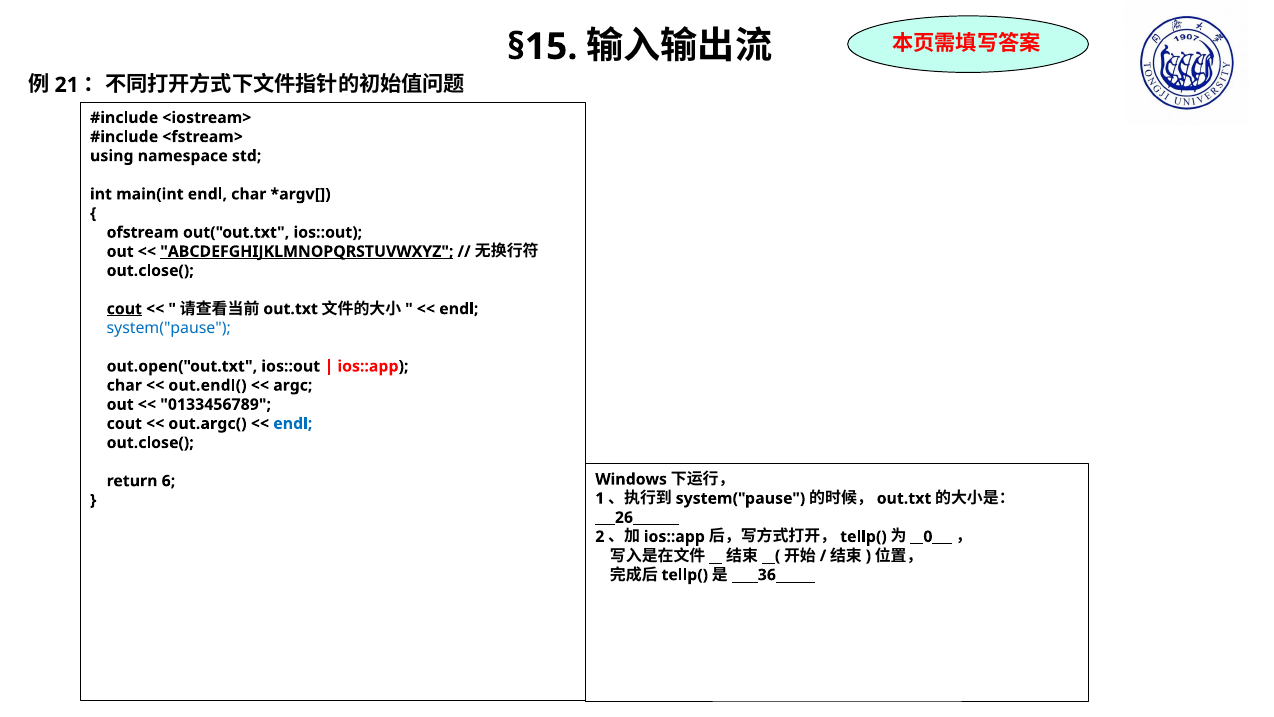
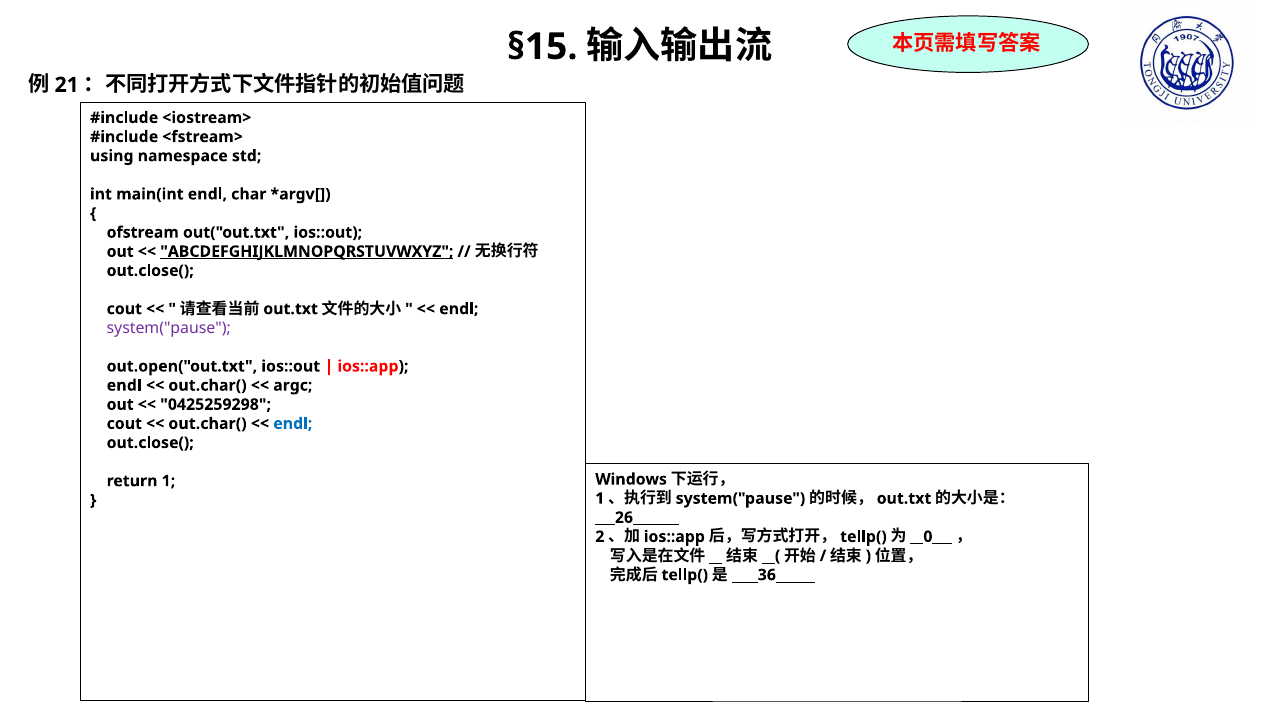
cout underline: present -> none (124, 309)
system("pause colour: blue -> purple (169, 328)
char: char -> endl (124, 385)
out.endl(: out.endl( -> out.char( (207, 385)
0133456789: 0133456789 -> 0425259298 (216, 404)
out.argc(: out.argc( -> out.char( (207, 423)
return 6: 6 -> 1 (168, 481)
